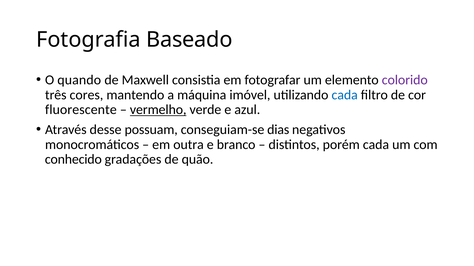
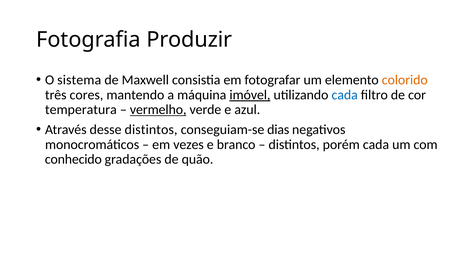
Baseado: Baseado -> Produzir (189, 40)
quando: quando -> sistema (79, 80)
colorido colour: purple -> orange (405, 80)
imóvel underline: none -> present (250, 95)
fluorescente: fluorescente -> temperatura (81, 110)
desse possuam: possuam -> distintos (151, 130)
outra: outra -> vezes (189, 145)
